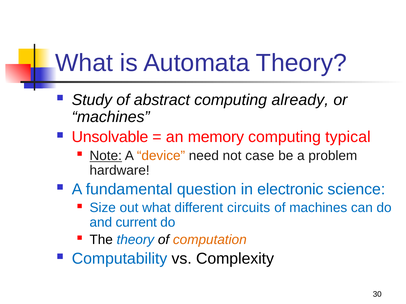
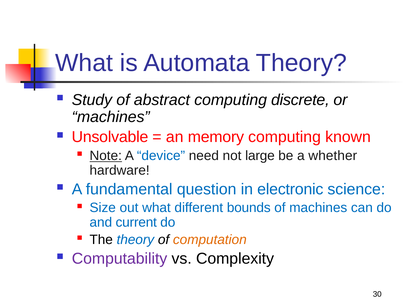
already: already -> discrete (300, 100)
typical: typical -> known (348, 137)
device colour: orange -> blue (161, 156)
case: case -> large (260, 156)
problem: problem -> whether (333, 156)
circuits: circuits -> bounds (249, 208)
Computability colour: blue -> purple (120, 259)
